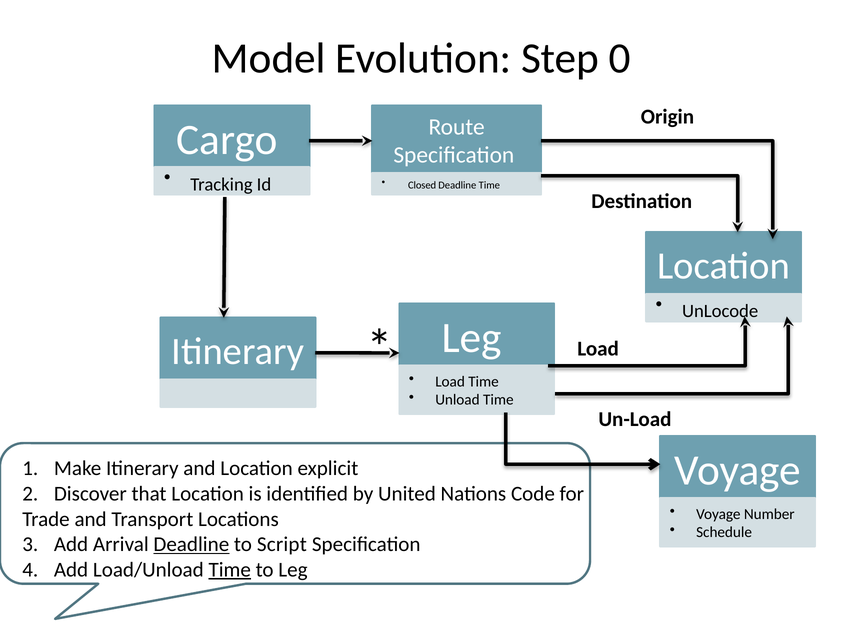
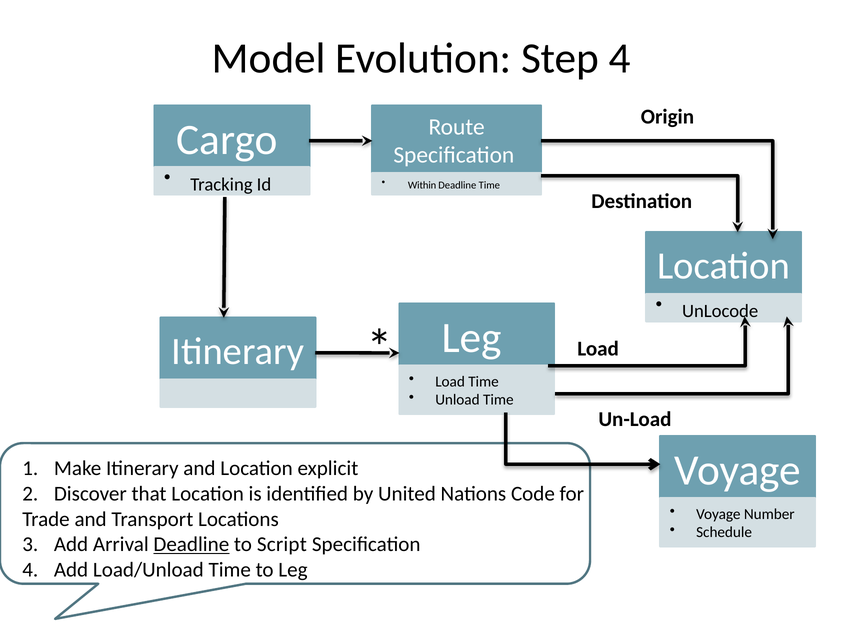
Step 0: 0 -> 4 (620, 59)
Closed: Closed -> Within (422, 185)
Time underline: present -> none (230, 569)
